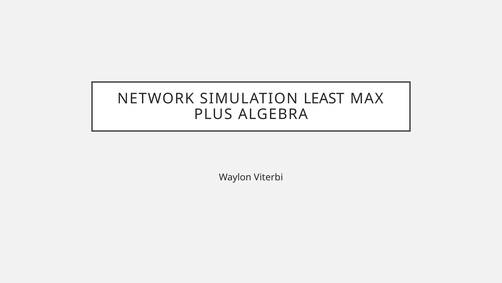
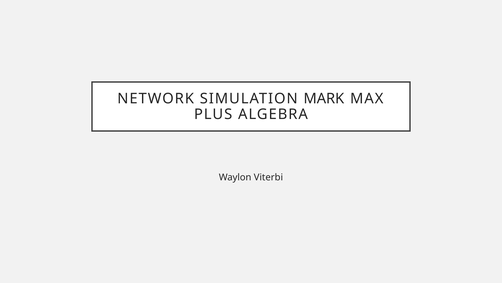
LEAST: LEAST -> MARK (324, 98)
